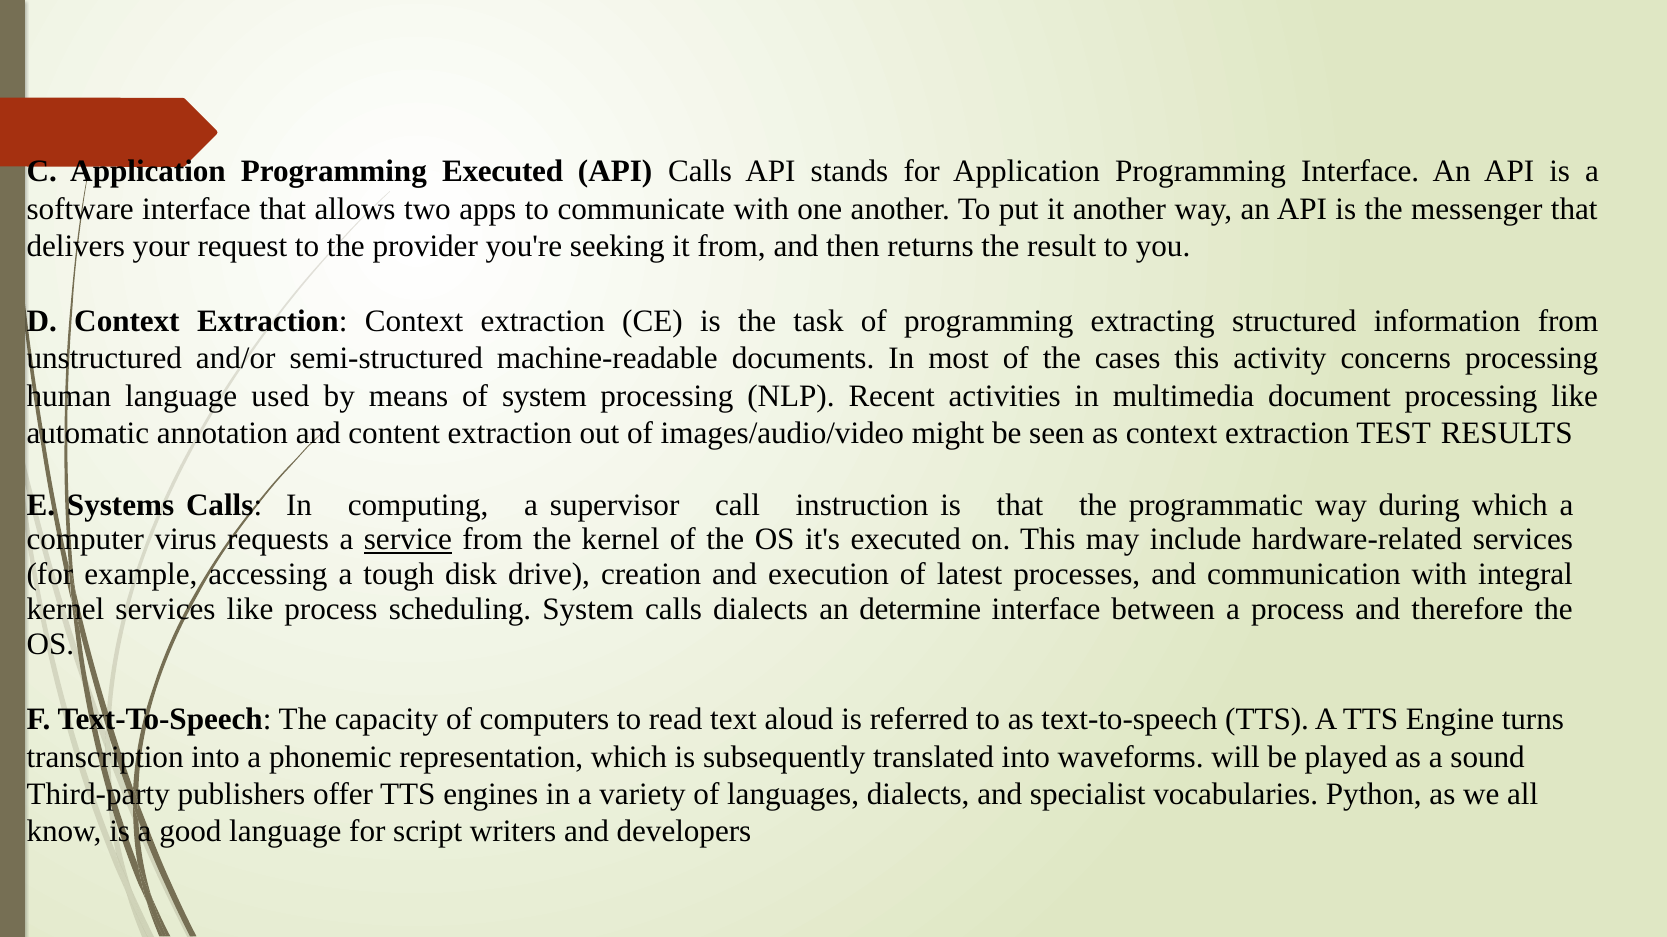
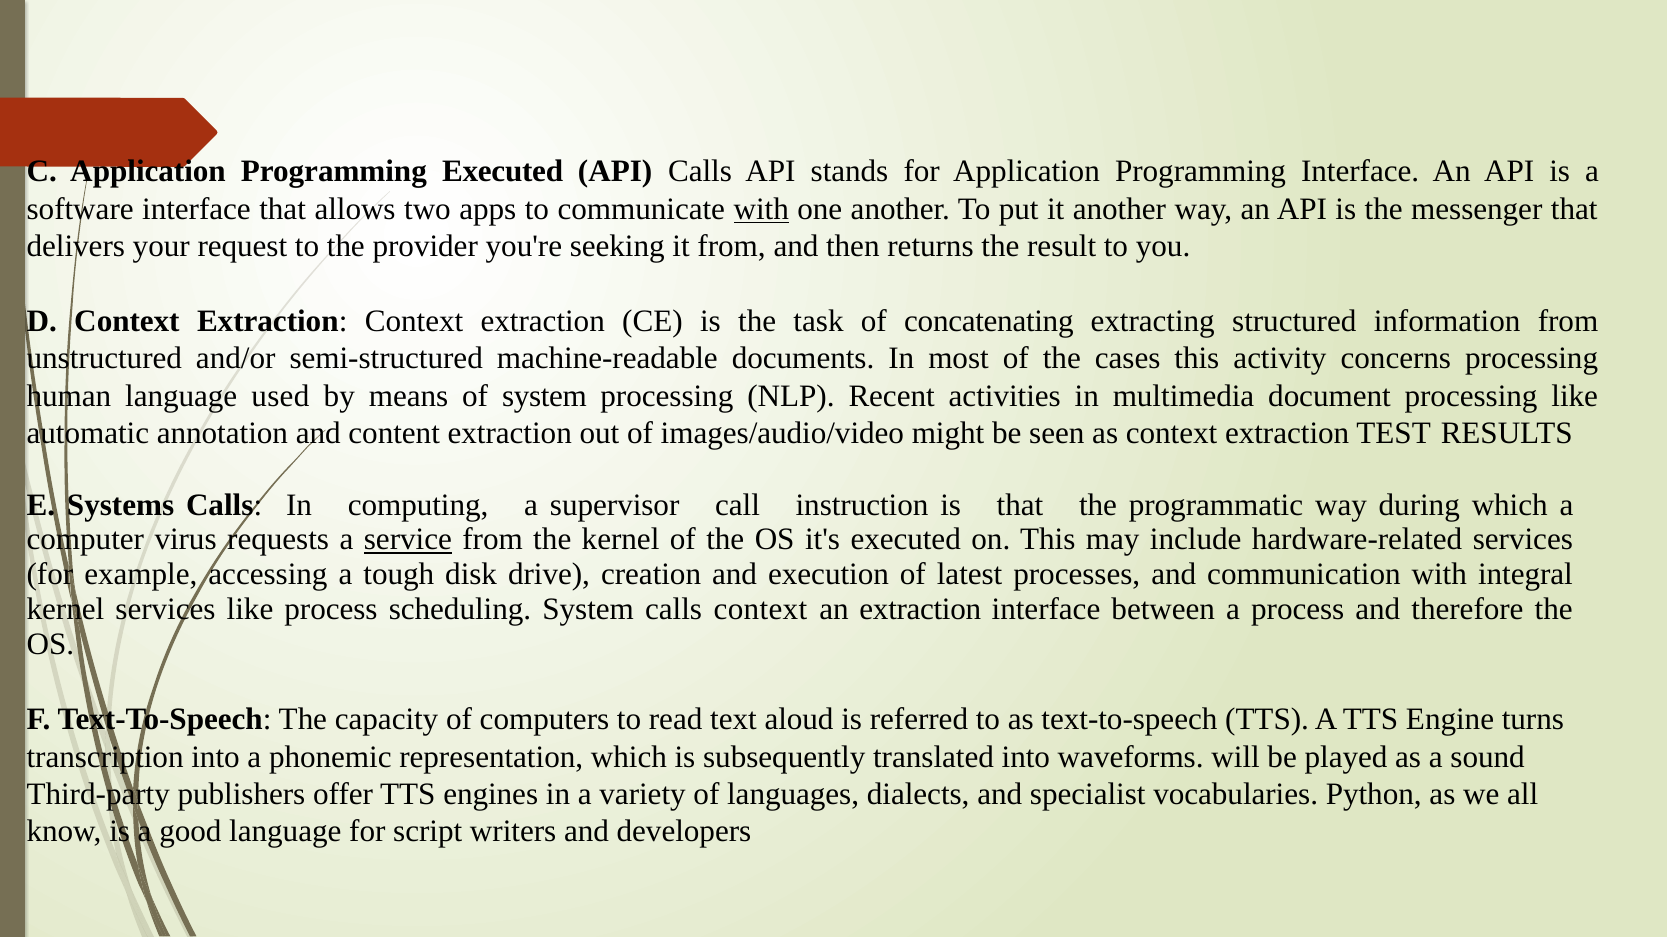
with underline: none -> present (761, 209)
of programming: programming -> concatenating (989, 322)
calls dialects: dialects -> context (760, 610)
an determine: determine -> extraction (920, 610)
